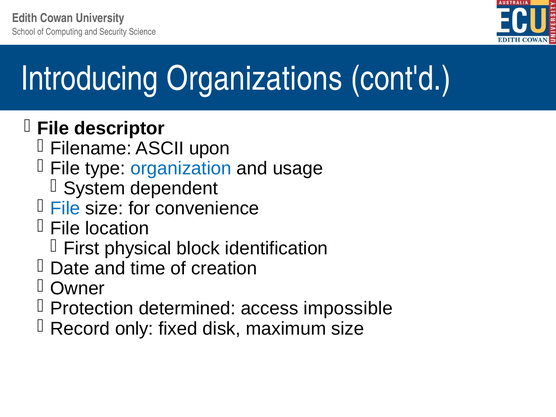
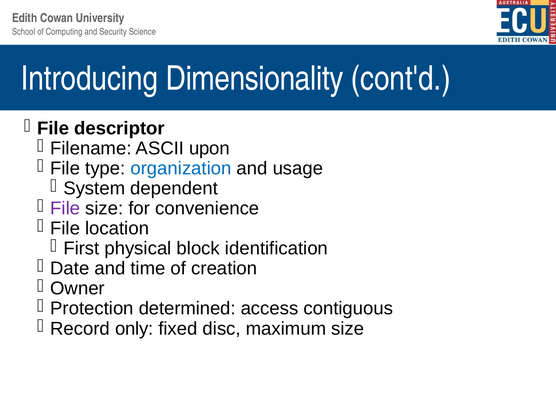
Organizations: Organizations -> Dimensionality (255, 79)
File colour: blue -> purple (65, 209)
impossible: impossible -> contiguous (348, 309)
disk: disk -> disc (222, 329)
